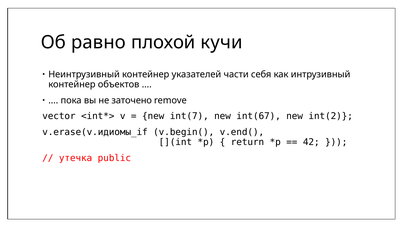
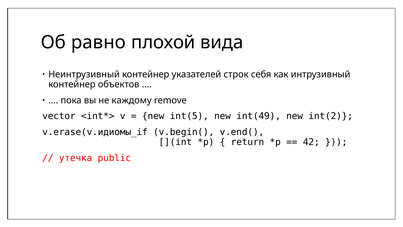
кучи: кучи -> вида (222, 42)
части: части -> строк (236, 74)
заточено: заточено -> каждому (132, 100)
int(7: int(7 -> int(5 (189, 116)
int(67: int(67 -> int(49 (259, 116)
